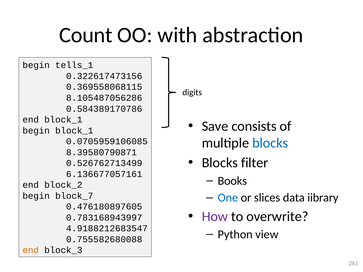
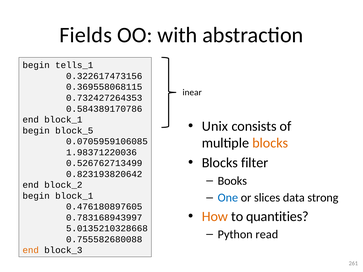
Count: Count -> Fields (86, 35)
digits: digits -> inear (192, 93)
8.105487056286: 8.105487056286 -> 0.732427264353 (104, 98)
Save: Save -> Unix (215, 126)
begin block_1: block_1 -> block_5 (74, 131)
blocks colour: blue -> orange (270, 143)
8.39580790871: 8.39580790871 -> 1.98371220036 (101, 152)
6.136677057161: 6.136677057161 -> 0.823193820642 (104, 174)
iibrary: iibrary -> strong (323, 198)
begin block_7: block_7 -> block_1 (74, 196)
How colour: purple -> orange (215, 217)
overwrite: overwrite -> quantities (277, 217)
4.9188212683547: 4.9188212683547 -> 5.0135210328668 (107, 229)
view: view -> read (267, 235)
